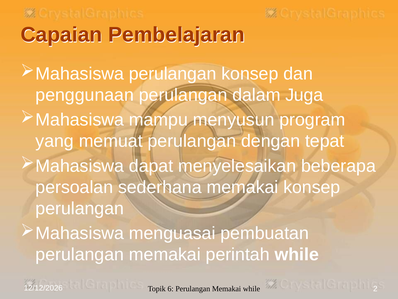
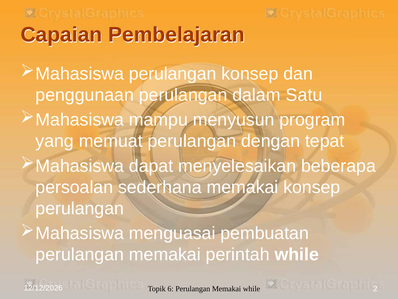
Juga: Juga -> Satu (304, 95)
